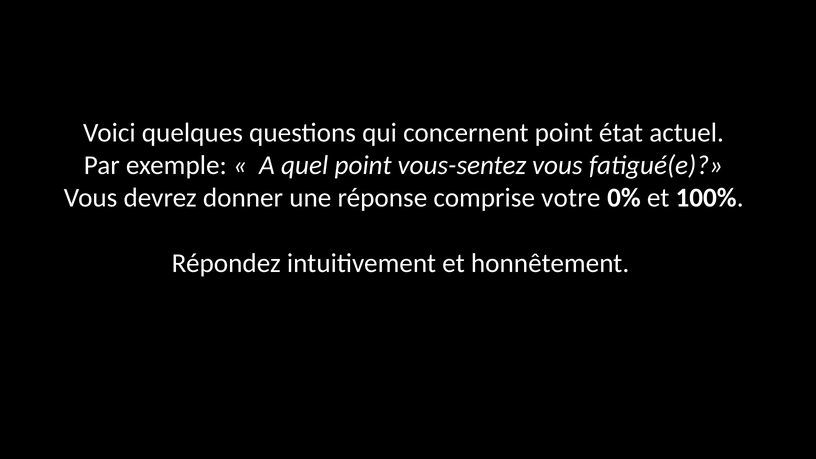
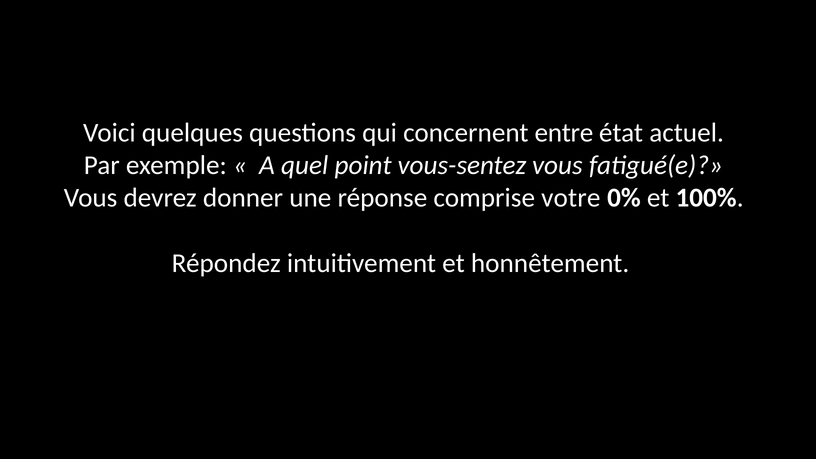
concernent point: point -> entre (564, 133)
